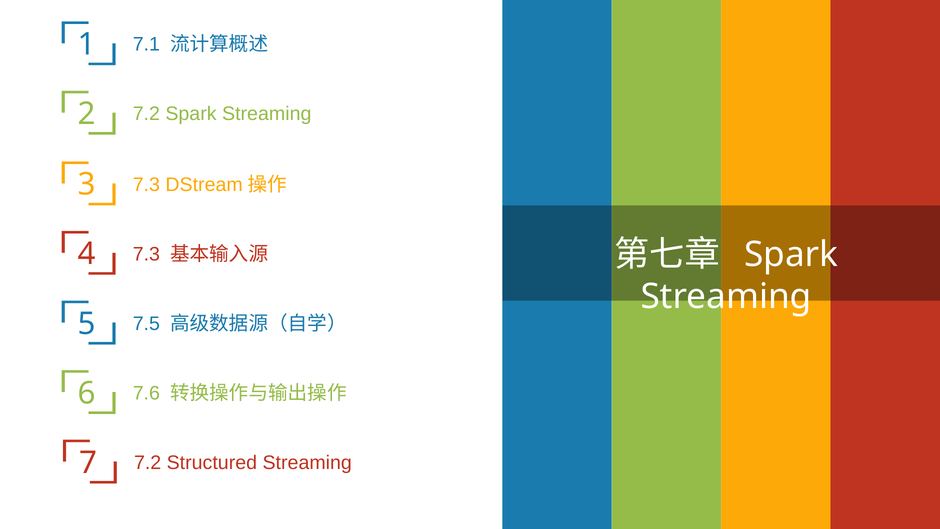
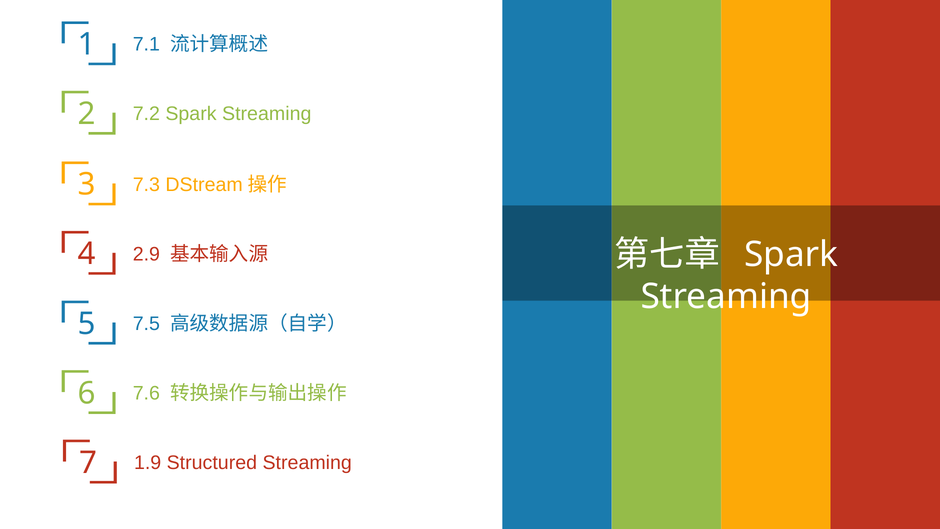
7.3: 7.3 -> 2.9 (146, 254)
7.2: 7.2 -> 1.9 (148, 462)
